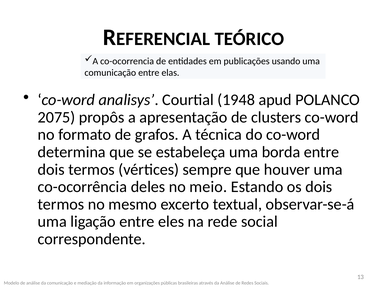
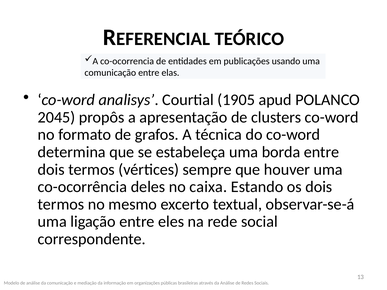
1948: 1948 -> 1905 (236, 100)
2075: 2075 -> 2045 (56, 117)
meio: meio -> caixa (208, 187)
